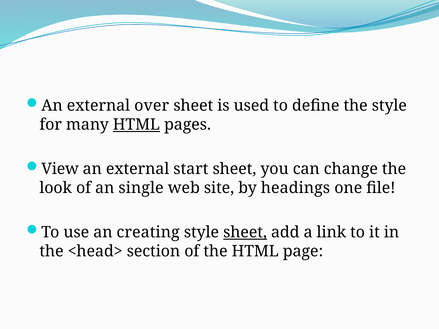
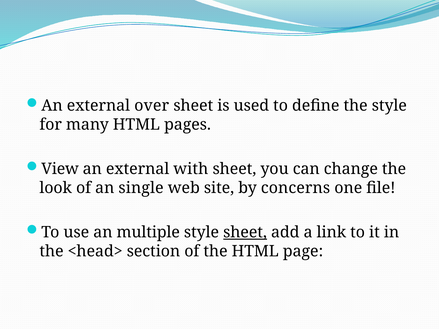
HTML underline: present -> none (136, 125)
start: start -> with (191, 169)
headings: headings -> concerns (295, 188)
creating: creating -> multiple (148, 232)
